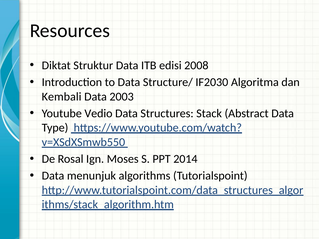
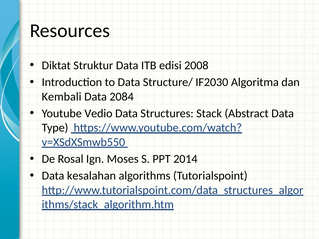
2003: 2003 -> 2084 (122, 97)
menunjuk: menunjuk -> kesalahan (91, 176)
